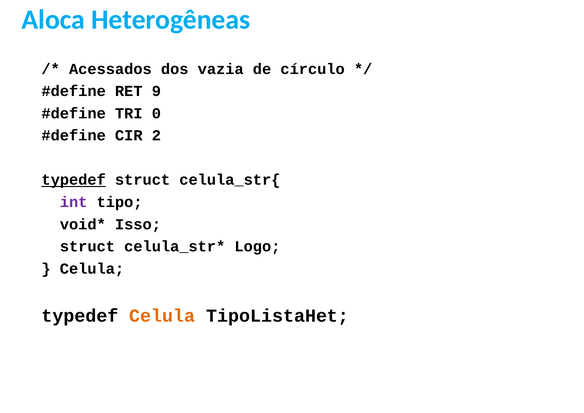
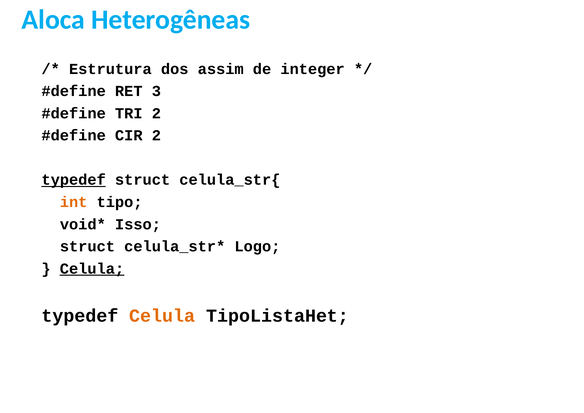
Acessados: Acessados -> Estrutura (110, 69)
vazia: vazia -> assim (221, 69)
círculo: círculo -> integer (313, 69)
9: 9 -> 3 (156, 91)
TRI 0: 0 -> 2 (156, 113)
int colour: purple -> orange (74, 202)
Celula underline: none -> present (92, 269)
